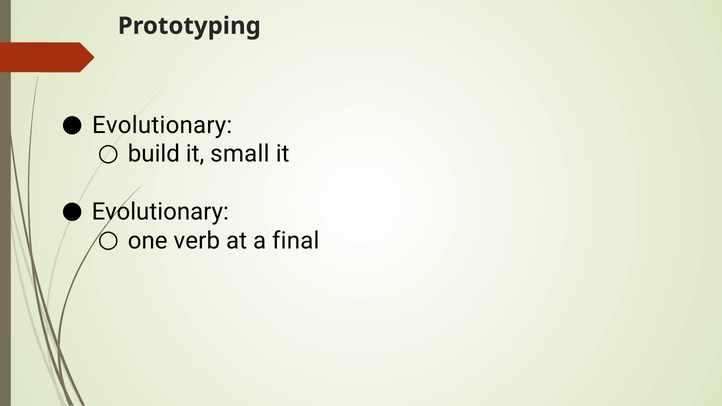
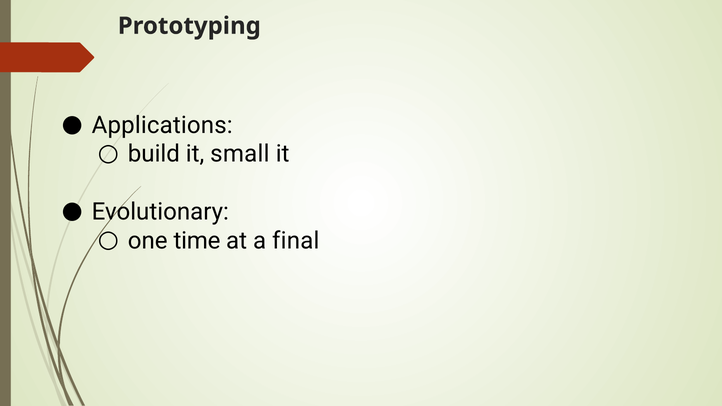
Evolutionary: Evolutionary -> Applications (162, 125)
verb: verb -> time (197, 241)
